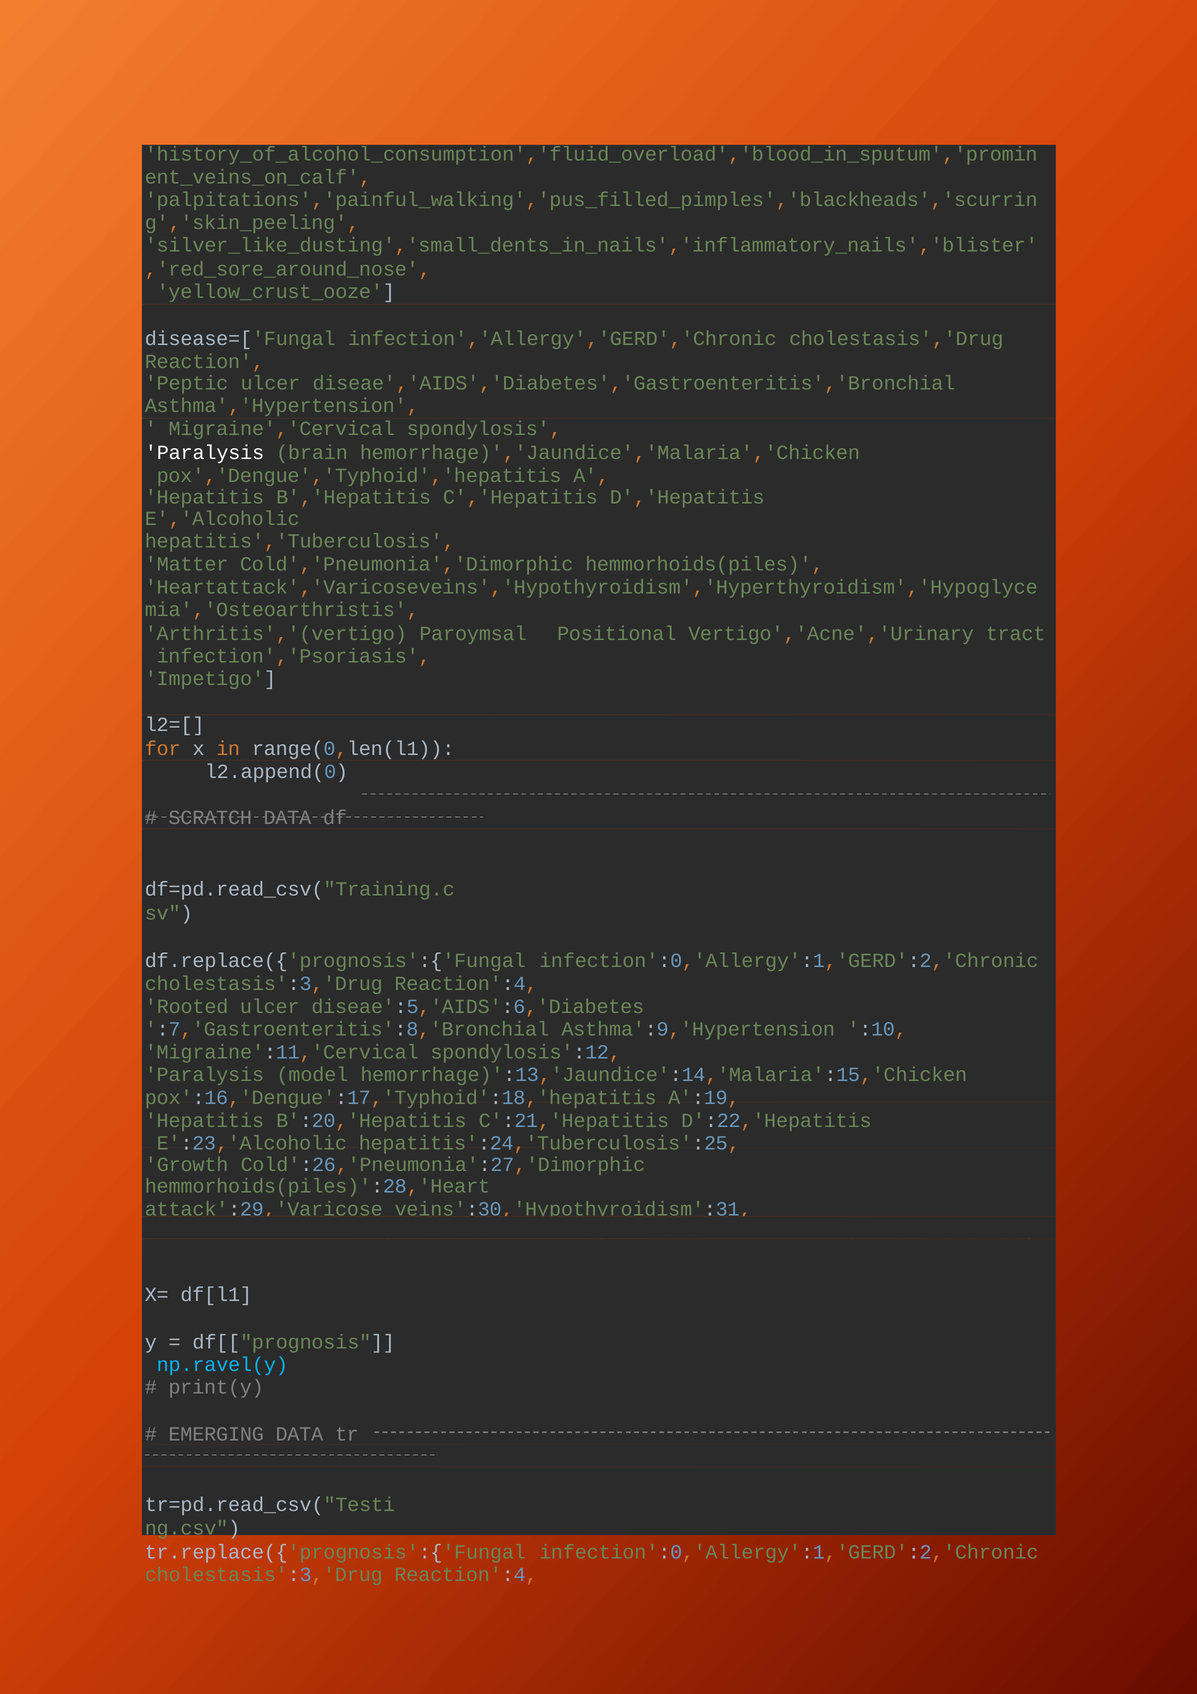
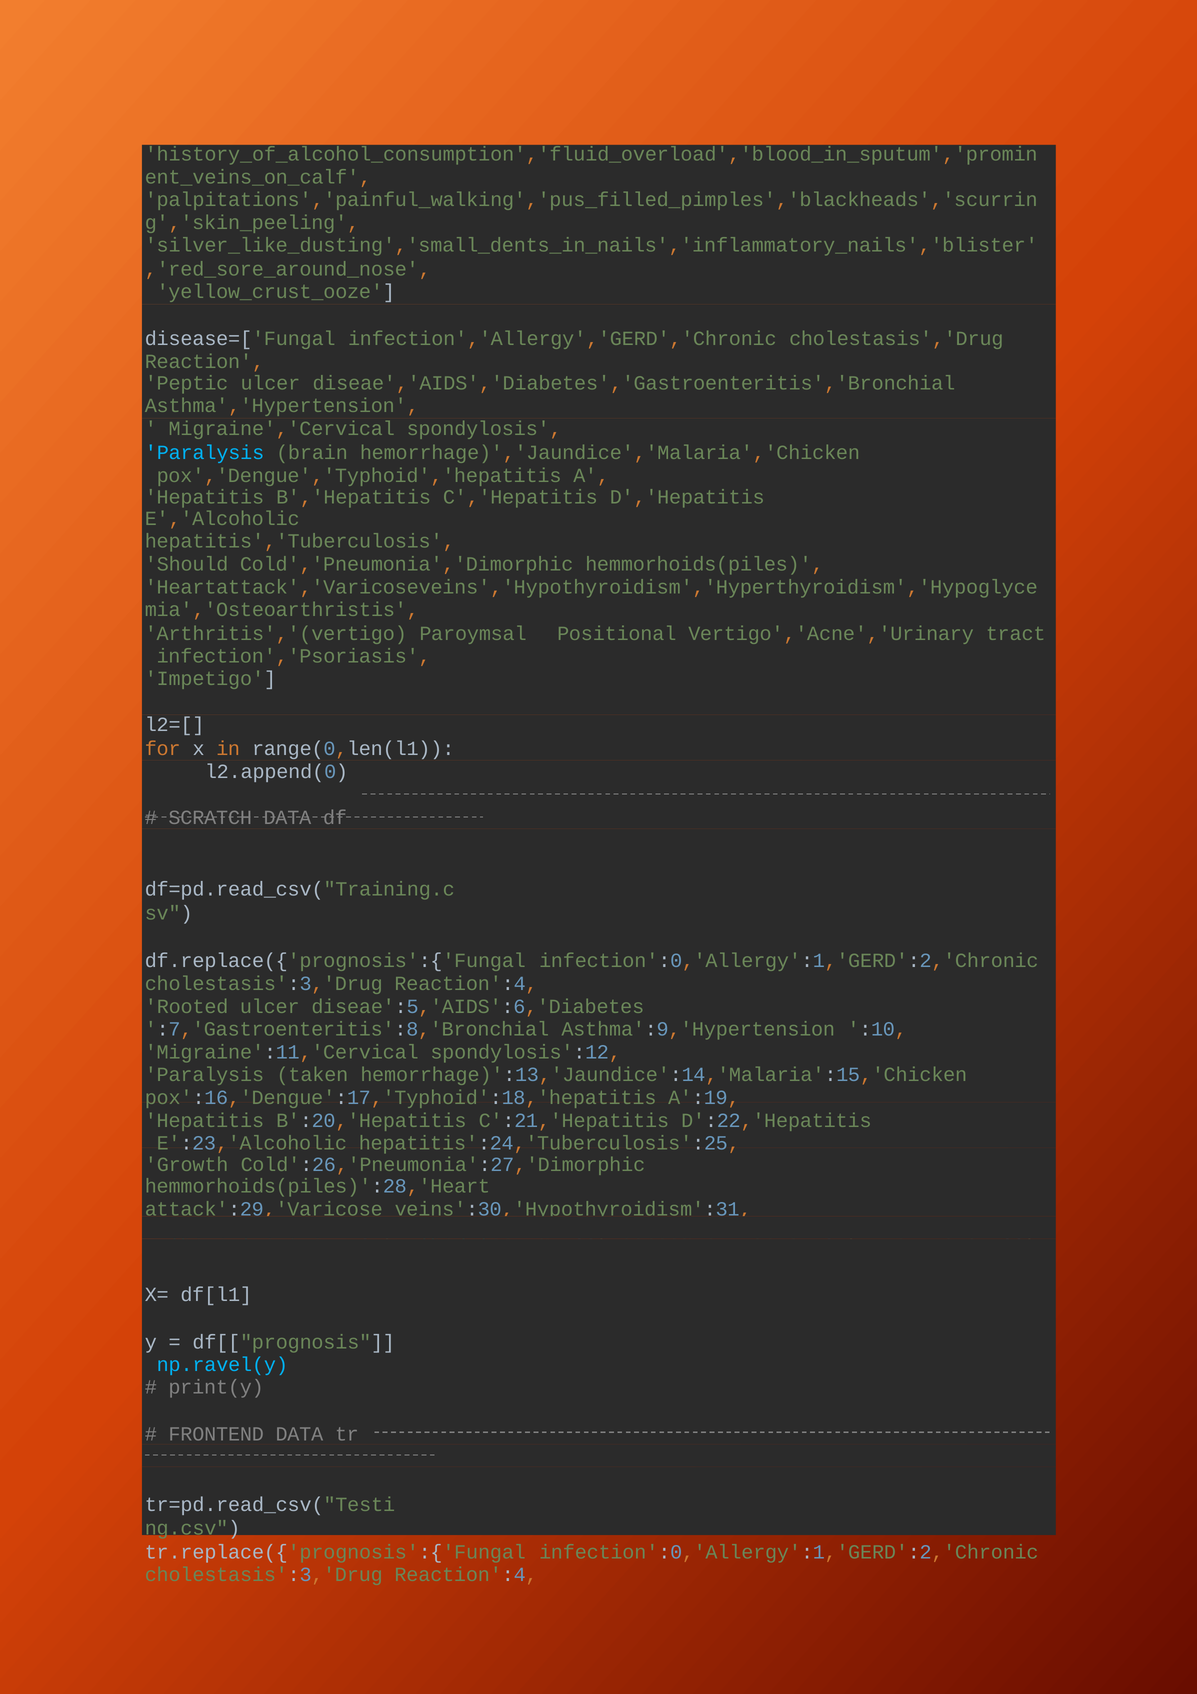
Paralysis colour: white -> light blue (205, 453)
Matter: Matter -> Should (187, 564)
model: model -> taken (312, 1075)
EMERGING: EMERGING -> FRONTEND (216, 1434)
